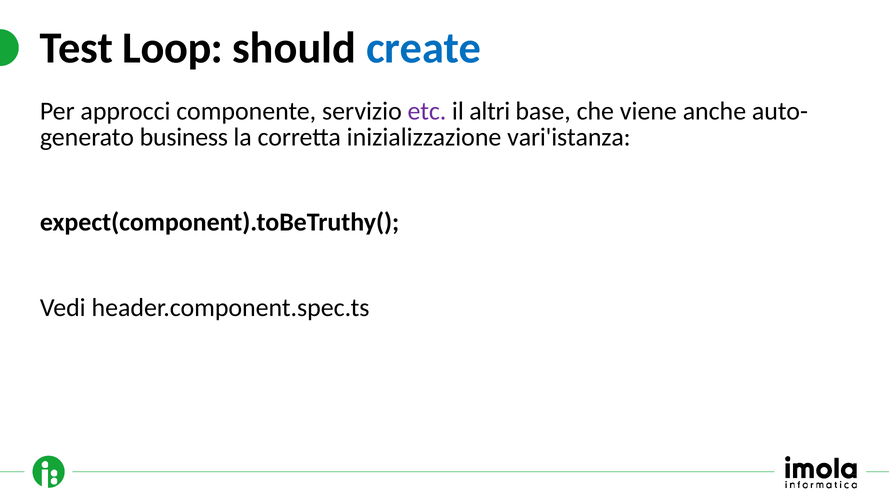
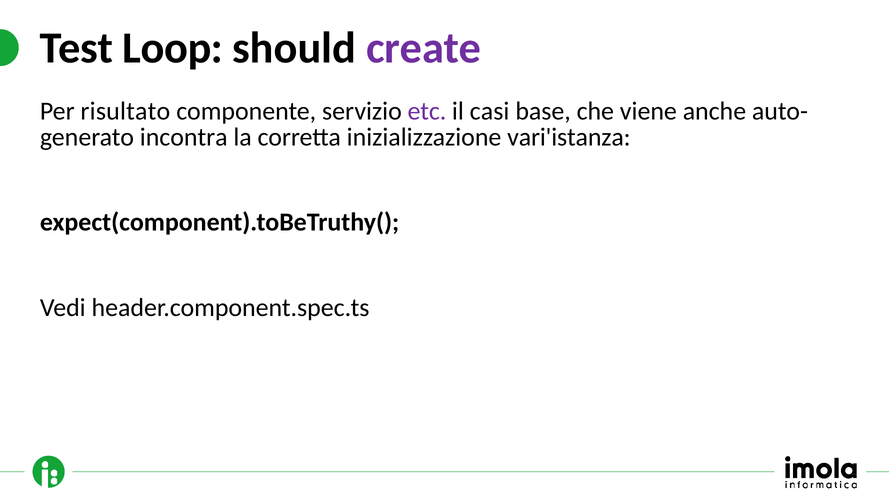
create colour: blue -> purple (424, 48)
approcci: approcci -> risultato (125, 111)
altri: altri -> casi (490, 111)
business: business -> incontra (184, 137)
